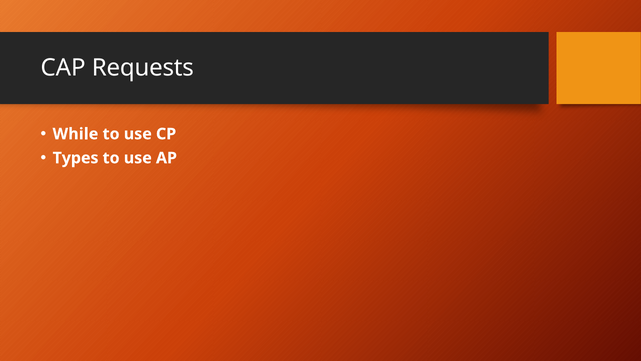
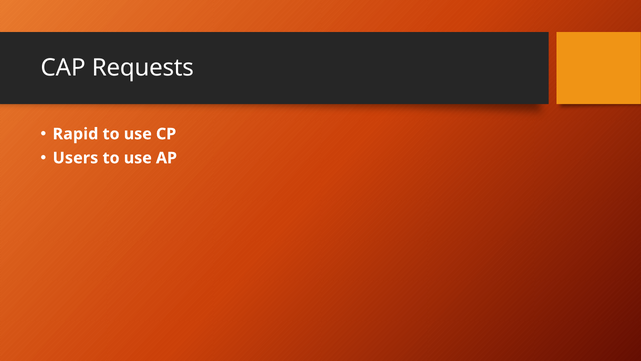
While: While -> Rapid (75, 134)
Types: Types -> Users (75, 158)
